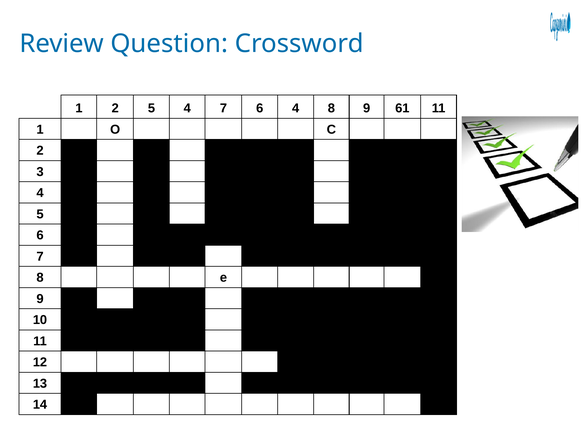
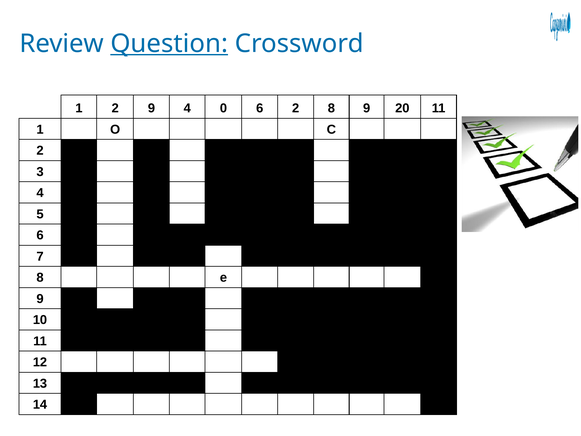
Question underline: none -> present (169, 44)
2 5: 5 -> 9 (151, 108)
4 7: 7 -> 0 (223, 108)
6 4: 4 -> 2 (296, 108)
61: 61 -> 20 (402, 108)
